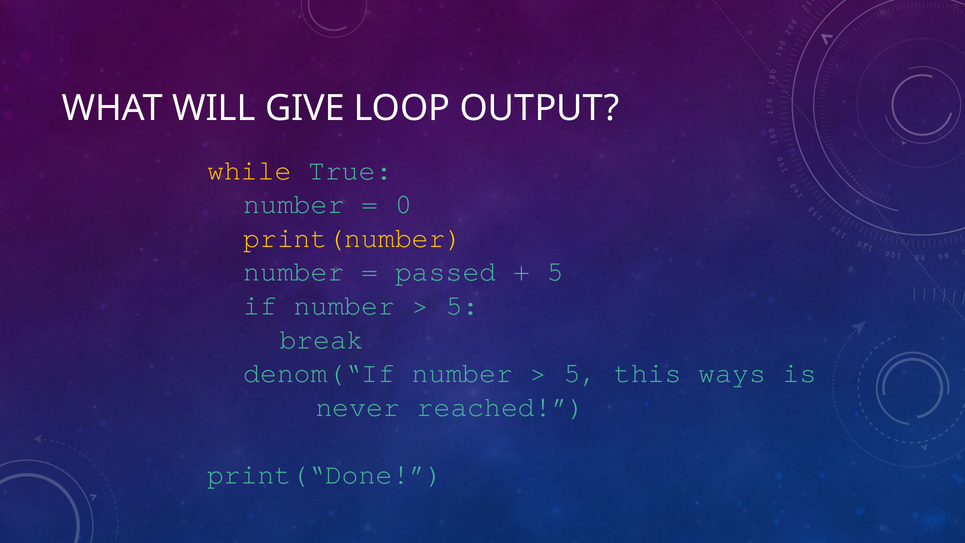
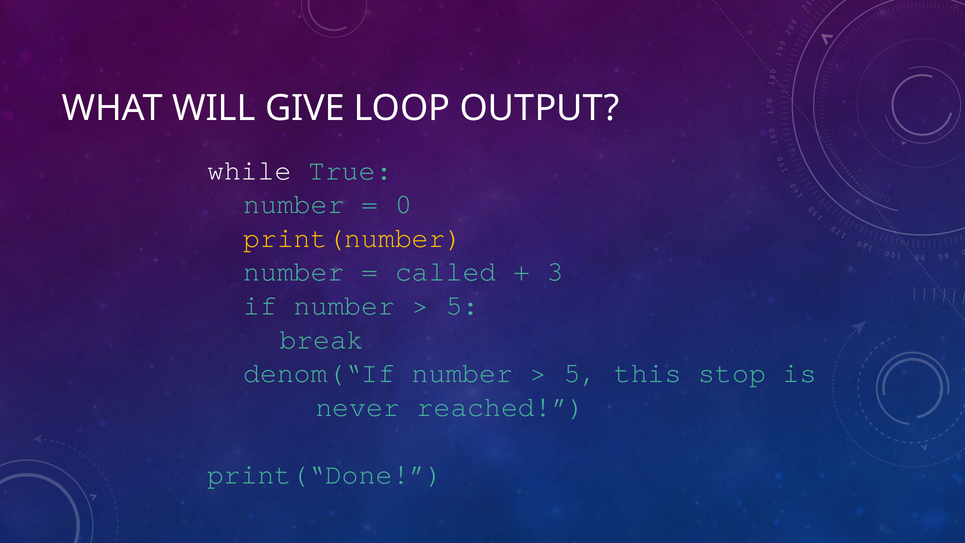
while colour: yellow -> white (249, 170)
passed: passed -> called (446, 272)
5: 5 -> 3 (555, 272)
ways: ways -> stop (732, 373)
